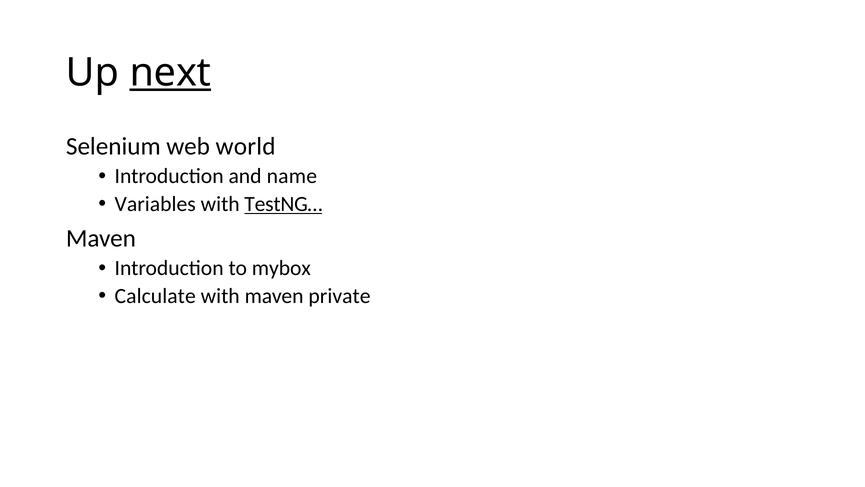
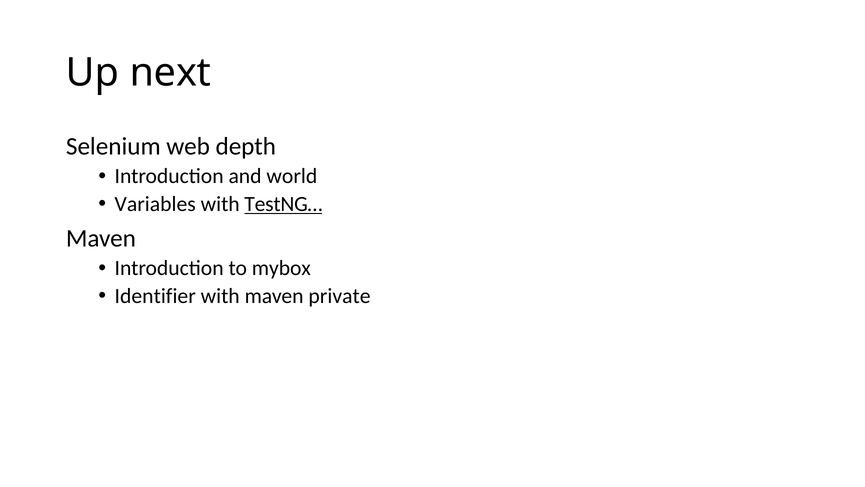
next underline: present -> none (170, 73)
world: world -> depth (246, 146)
name: name -> world (292, 176)
Calculate: Calculate -> Identifier (155, 296)
